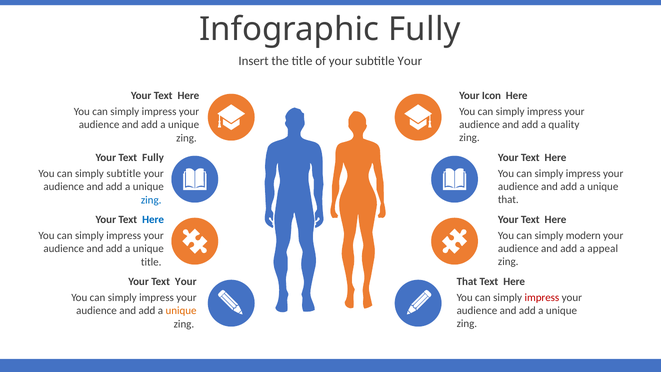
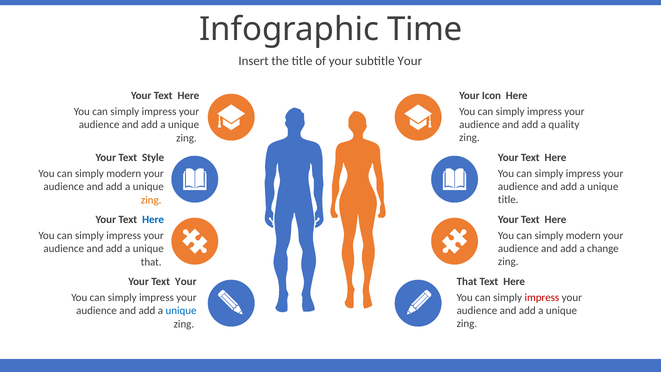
Infographic Fully: Fully -> Time (425, 30)
Text Fully: Fully -> Style (153, 158)
subtitle: subtitle -> modern (124, 173)
that: that -> title (508, 200)
zing colour: blue -> orange (151, 200)
appeal: appeal -> change (603, 248)
title: title -> that (151, 262)
unique colour: orange -> blue (181, 311)
